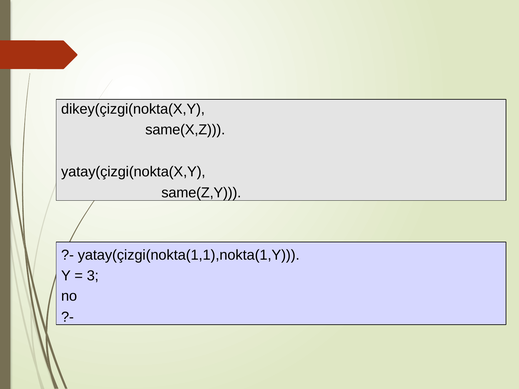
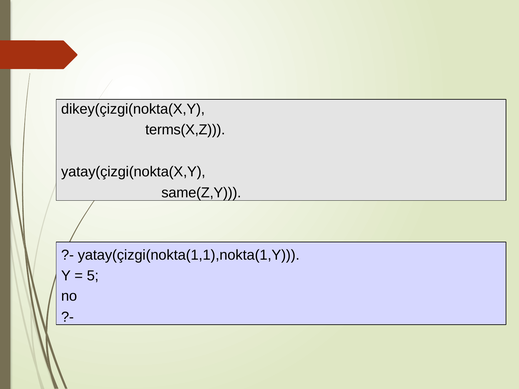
same(X,Z: same(X,Z -> terms(X,Z (185, 130)
3: 3 -> 5 (93, 276)
